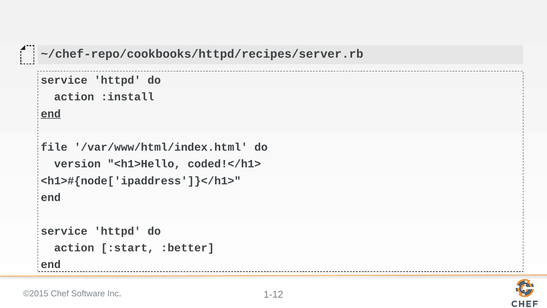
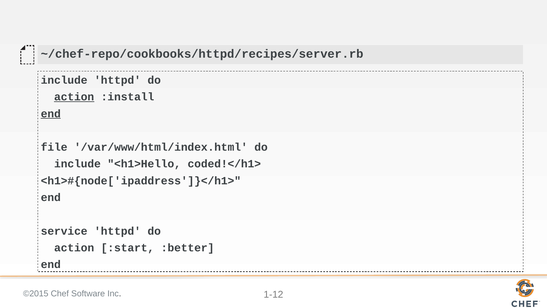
service: service -> include (64, 80)
action underline: none -> present (74, 97)
version: version -> include (77, 164)
